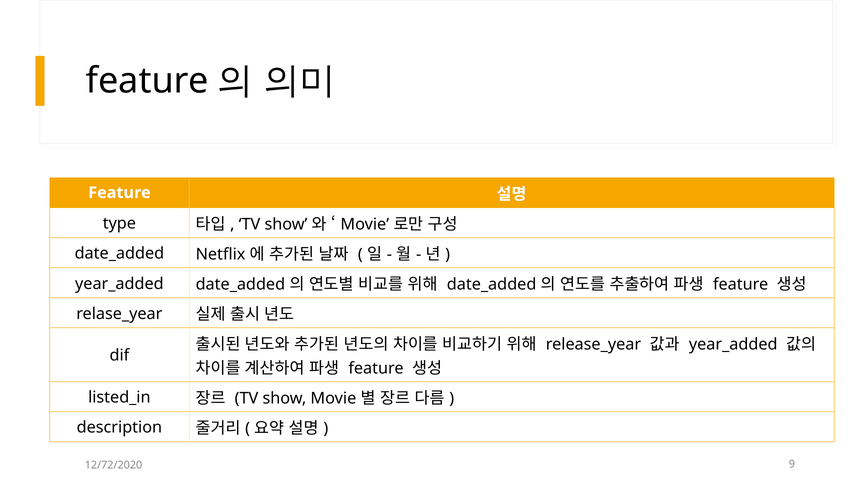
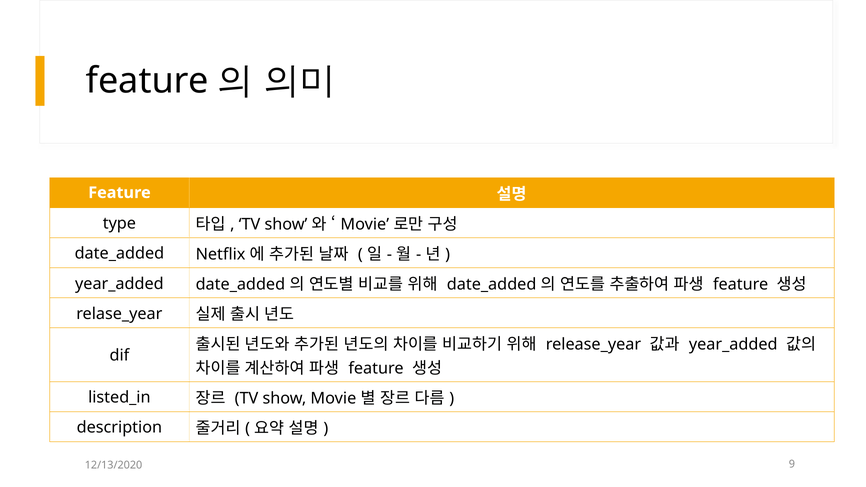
12/72/2020: 12/72/2020 -> 12/13/2020 (114, 465)
